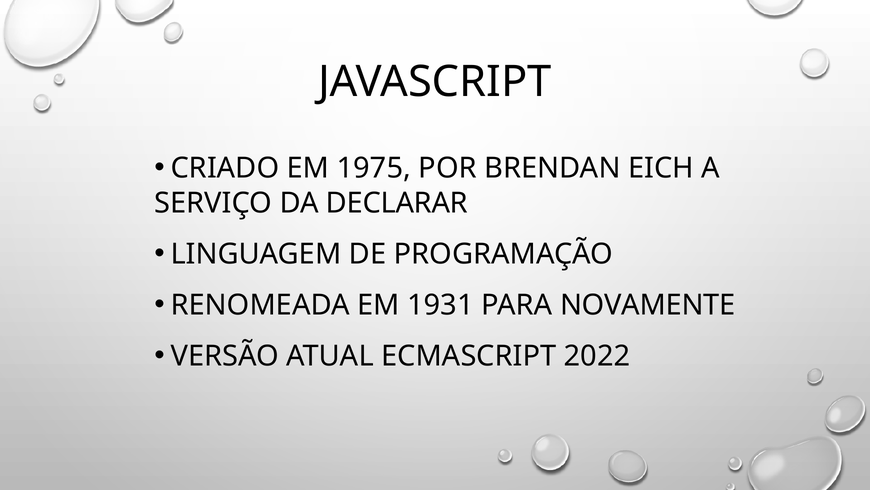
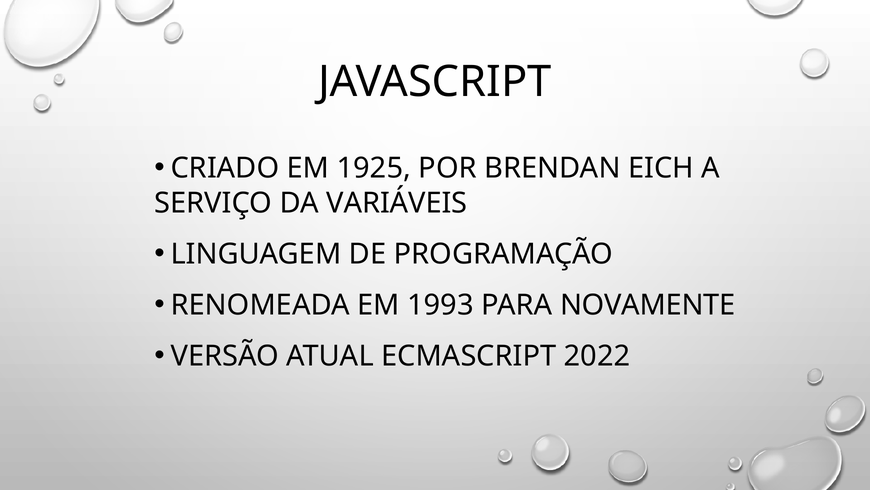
1975: 1975 -> 1925 (374, 168)
DECLARAR: DECLARAR -> VARIÁVEIS (397, 203)
1931: 1931 -> 1993 (440, 305)
